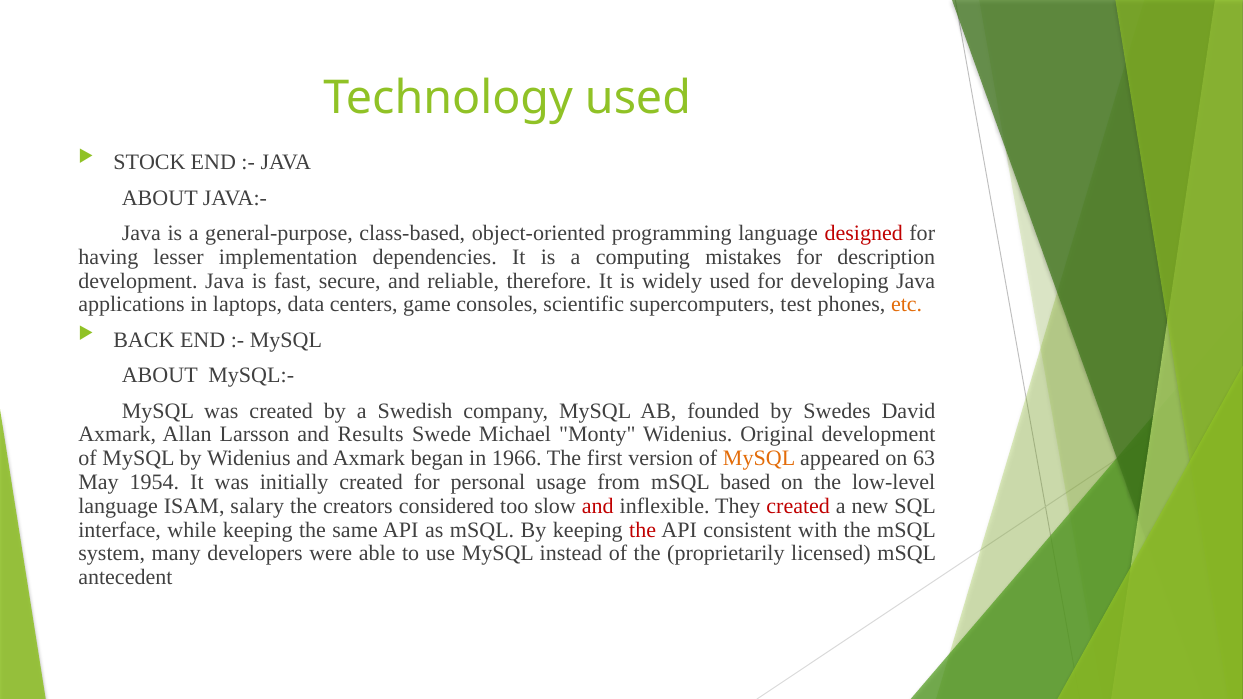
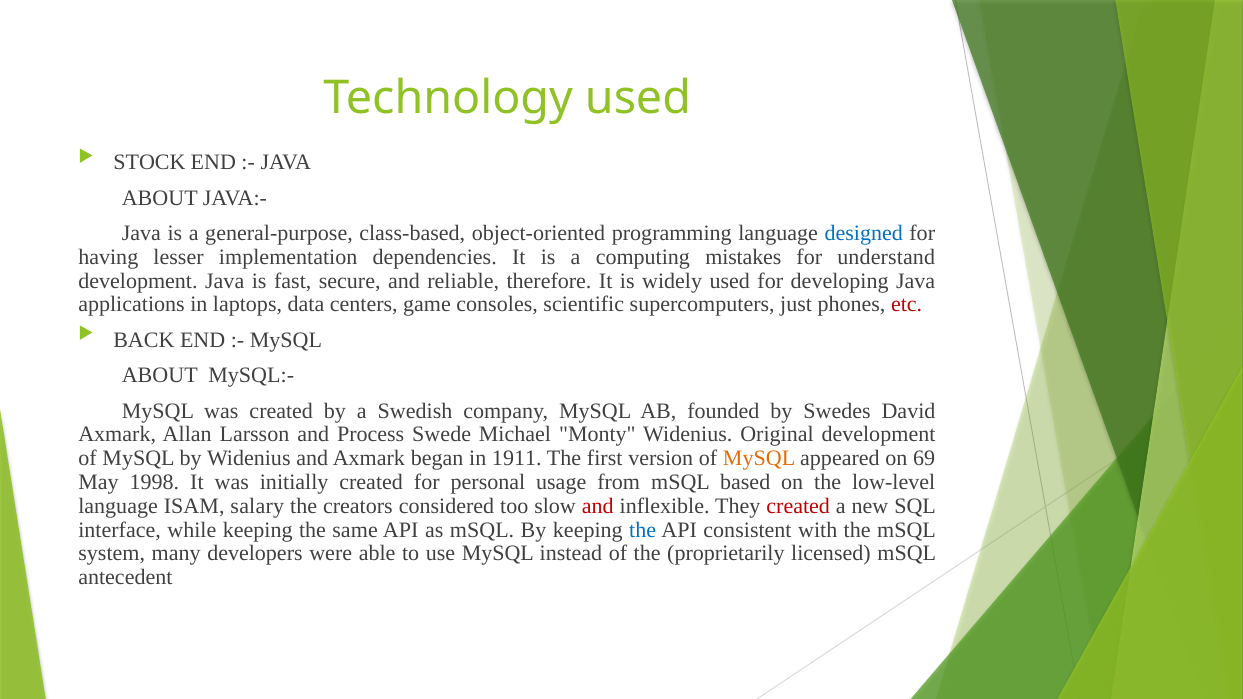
designed colour: red -> blue (864, 233)
description: description -> understand (886, 257)
test: test -> just (796, 305)
etc colour: orange -> red (907, 305)
Results: Results -> Process (371, 435)
1966: 1966 -> 1911 (517, 459)
63: 63 -> 69 (924, 459)
1954: 1954 -> 1998 (154, 482)
the colour: red -> blue (643, 530)
